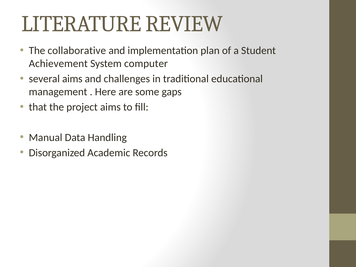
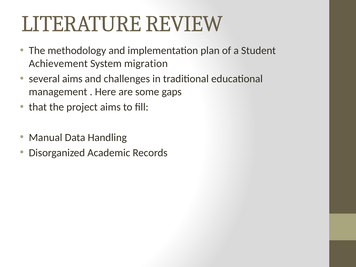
collaborative: collaborative -> methodology (77, 51)
computer: computer -> migration (146, 64)
